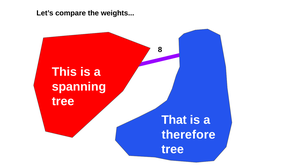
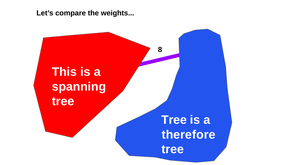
That: That -> Tree (174, 120)
